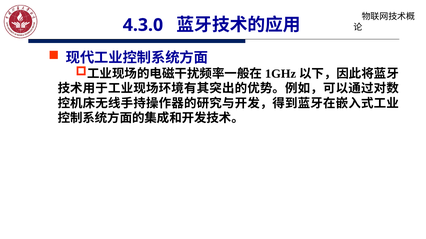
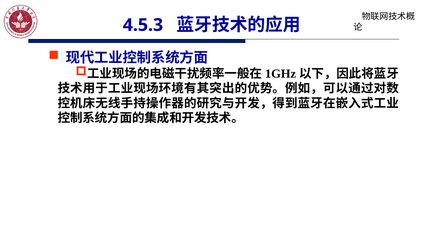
4.3.0: 4.3.0 -> 4.5.3 (143, 25)
